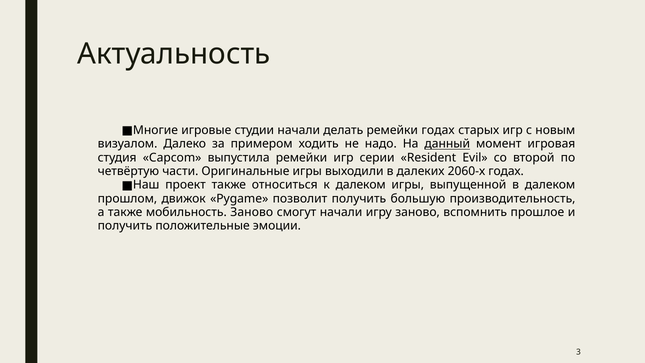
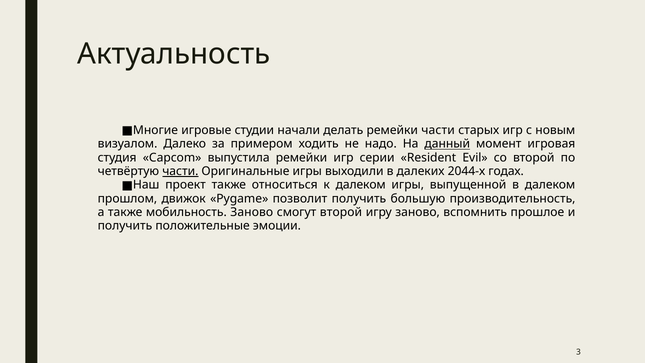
ремейки годах: годах -> части (438, 130)
части underline: none -> present (180, 171)
2060-х: 2060-х -> 2044-х (466, 171)
смогут начали: начали -> второй (341, 212)
